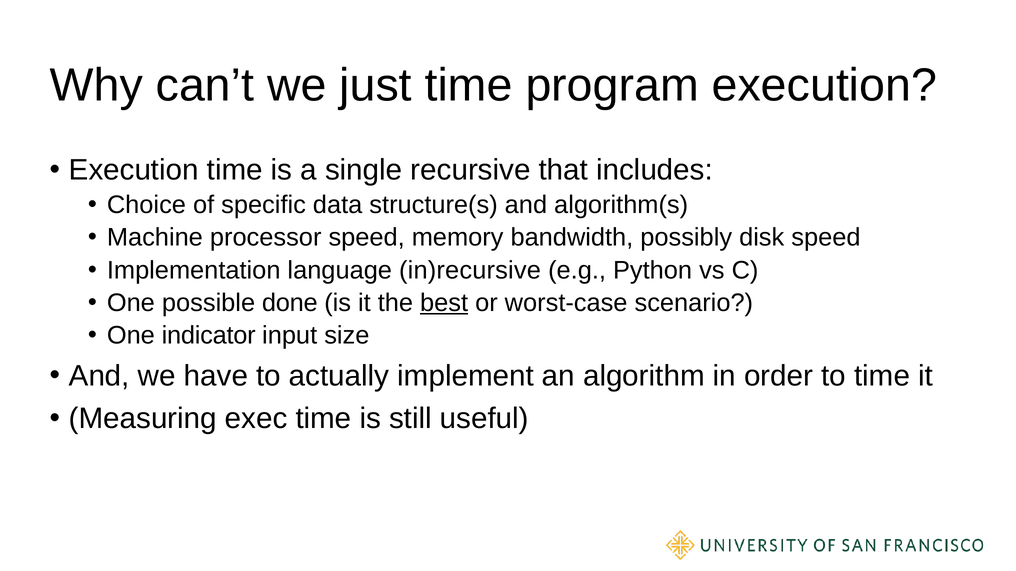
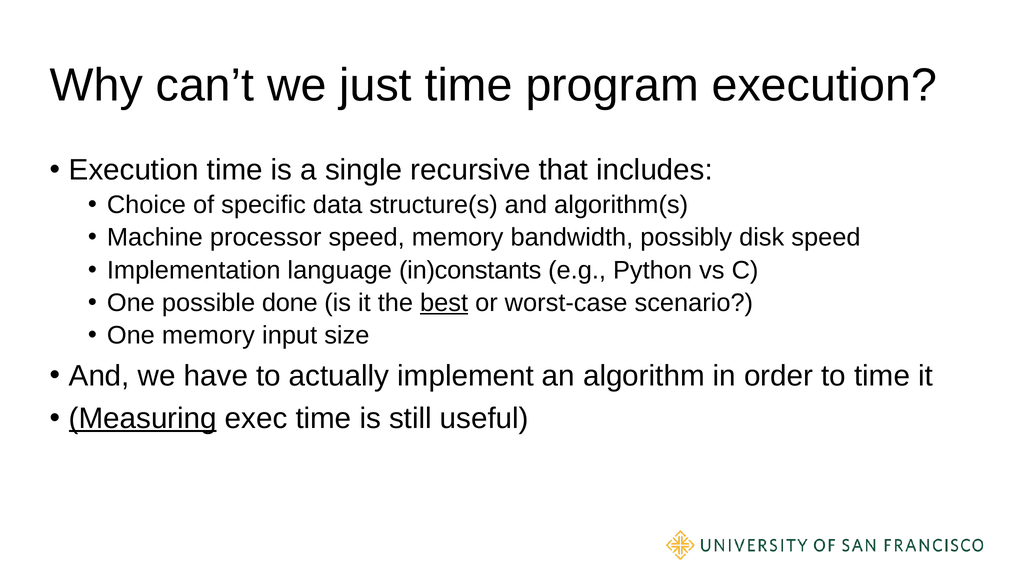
in)recursive: in)recursive -> in)constants (470, 270)
One indicator: indicator -> memory (208, 336)
Measuring underline: none -> present (143, 419)
